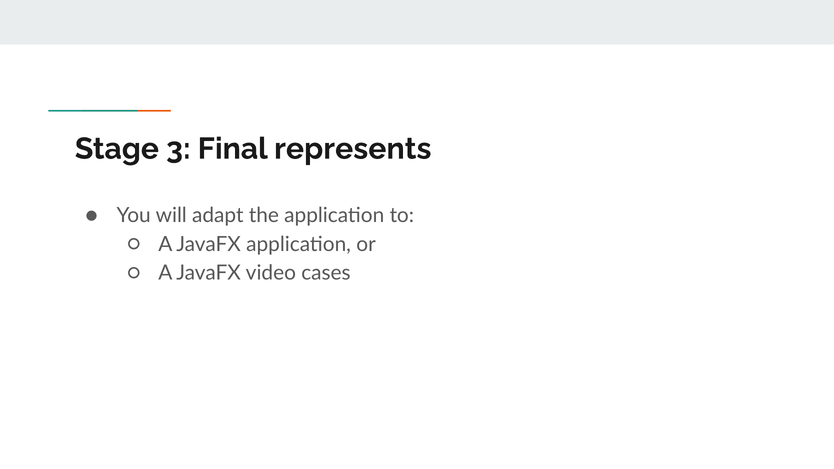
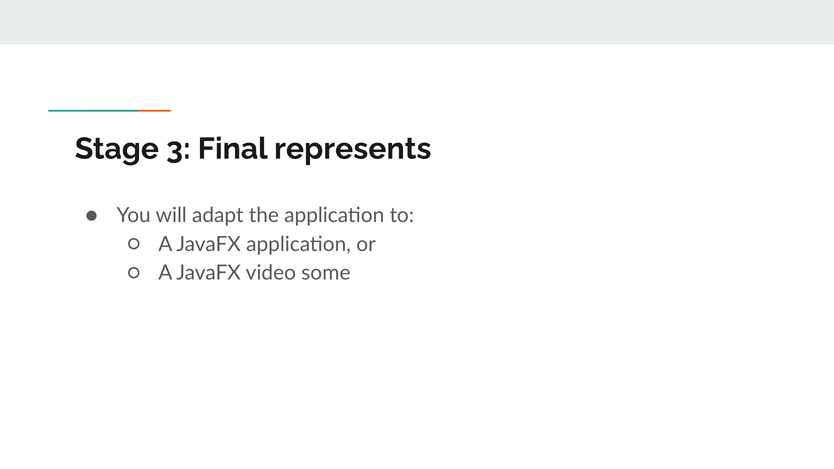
cases: cases -> some (326, 273)
